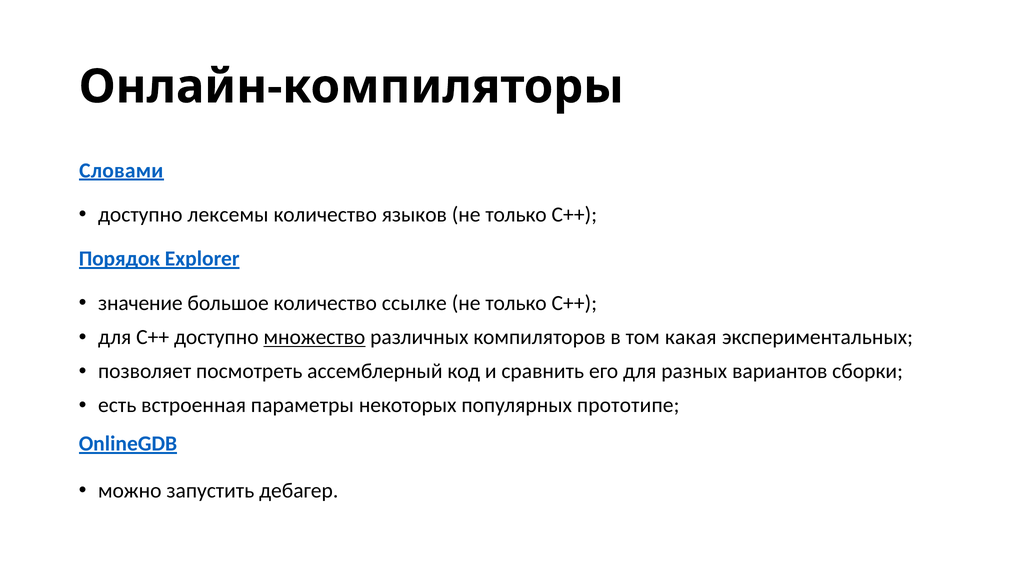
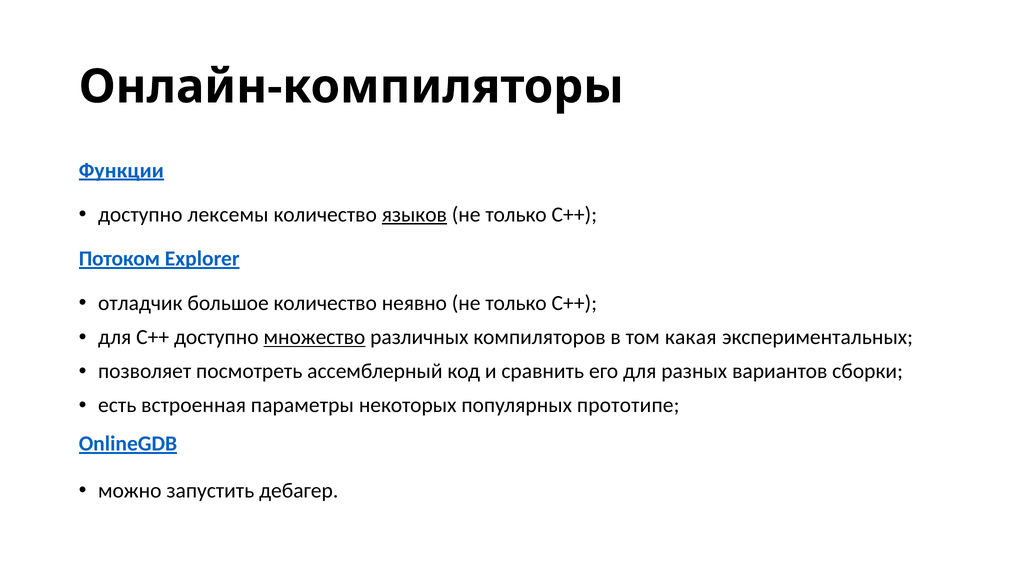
Словами: Словами -> Функции (121, 170)
языков underline: none -> present (414, 214)
Порядок: Порядок -> Потоком (119, 259)
значение: значение -> отладчик (140, 303)
ссылке: ссылке -> неявно (414, 303)
